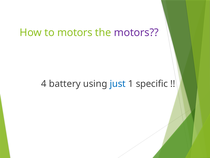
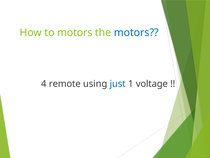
motors colour: purple -> blue (136, 33)
battery: battery -> remote (65, 83)
specific: specific -> voltage (152, 83)
